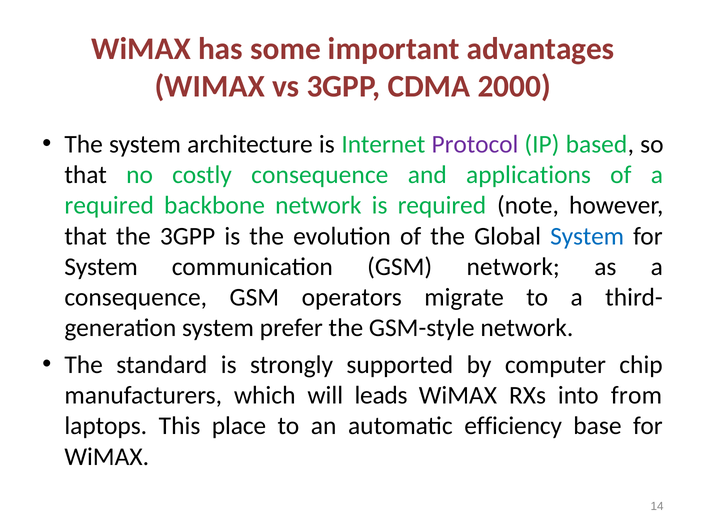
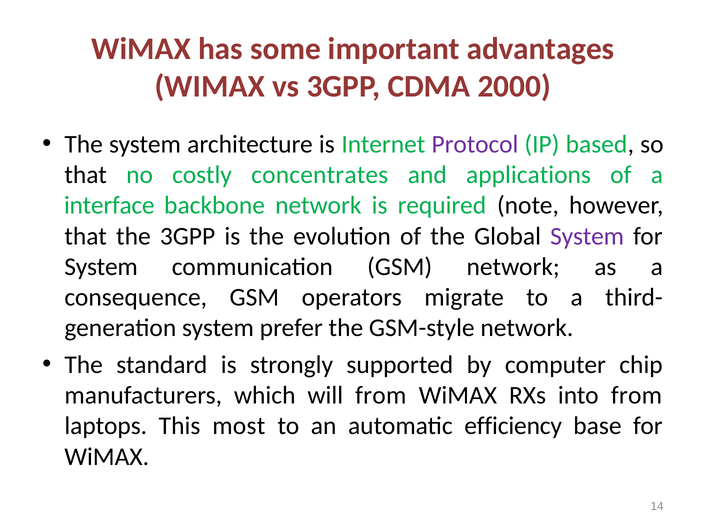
costly consequence: consequence -> concentrates (320, 175)
required: required -> interface (109, 205)
System colour: blue -> purple (587, 236)
will leads: leads -> from (381, 395)
place: place -> most (239, 426)
